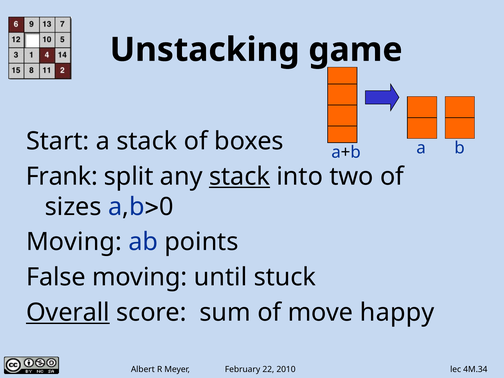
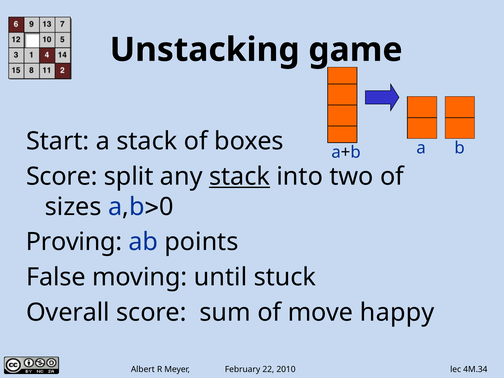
Frank: Frank -> Score (62, 176)
Moving: Moving -> Proving (74, 242)
Overall underline: present -> none (68, 313)
